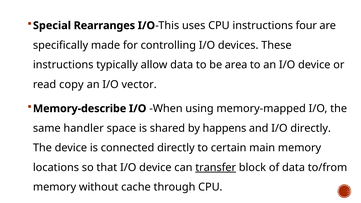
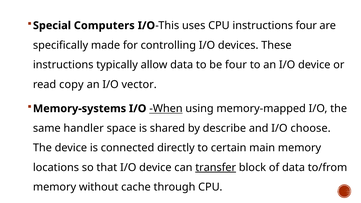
Rearranges: Rearranges -> Computers (104, 26)
be area: area -> four (236, 65)
Memory-describe: Memory-describe -> Memory-systems (80, 109)
When underline: none -> present (166, 109)
happens: happens -> describe (224, 128)
I/O directly: directly -> choose (311, 128)
